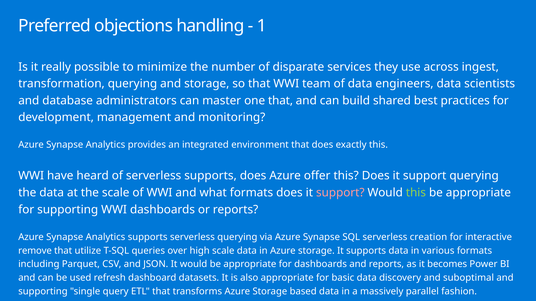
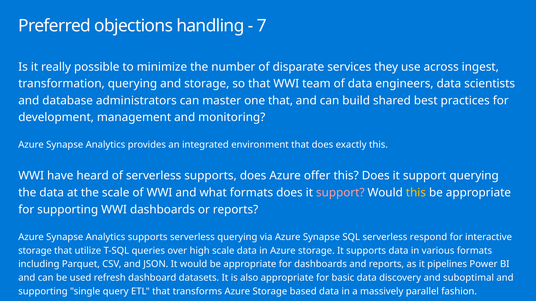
1: 1 -> 7 (262, 26)
this colour: light green -> yellow (416, 193)
creation: creation -> respond (429, 237)
remove: remove -> storage (35, 251)
becomes: becomes -> pipelines (447, 265)
